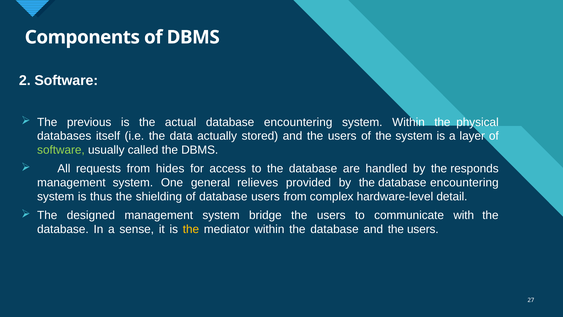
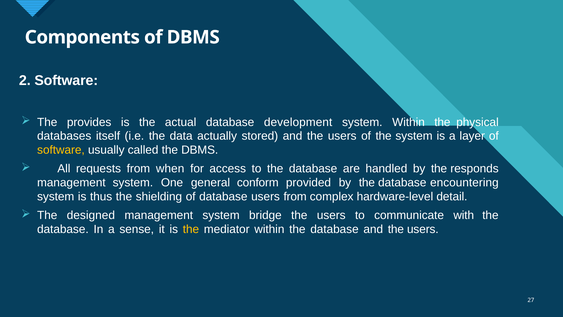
previous: previous -> provides (89, 122)
actual database encountering: encountering -> development (298, 122)
software colour: light green -> yellow (61, 150)
hides: hides -> when (170, 169)
relieves: relieves -> conform (258, 183)
